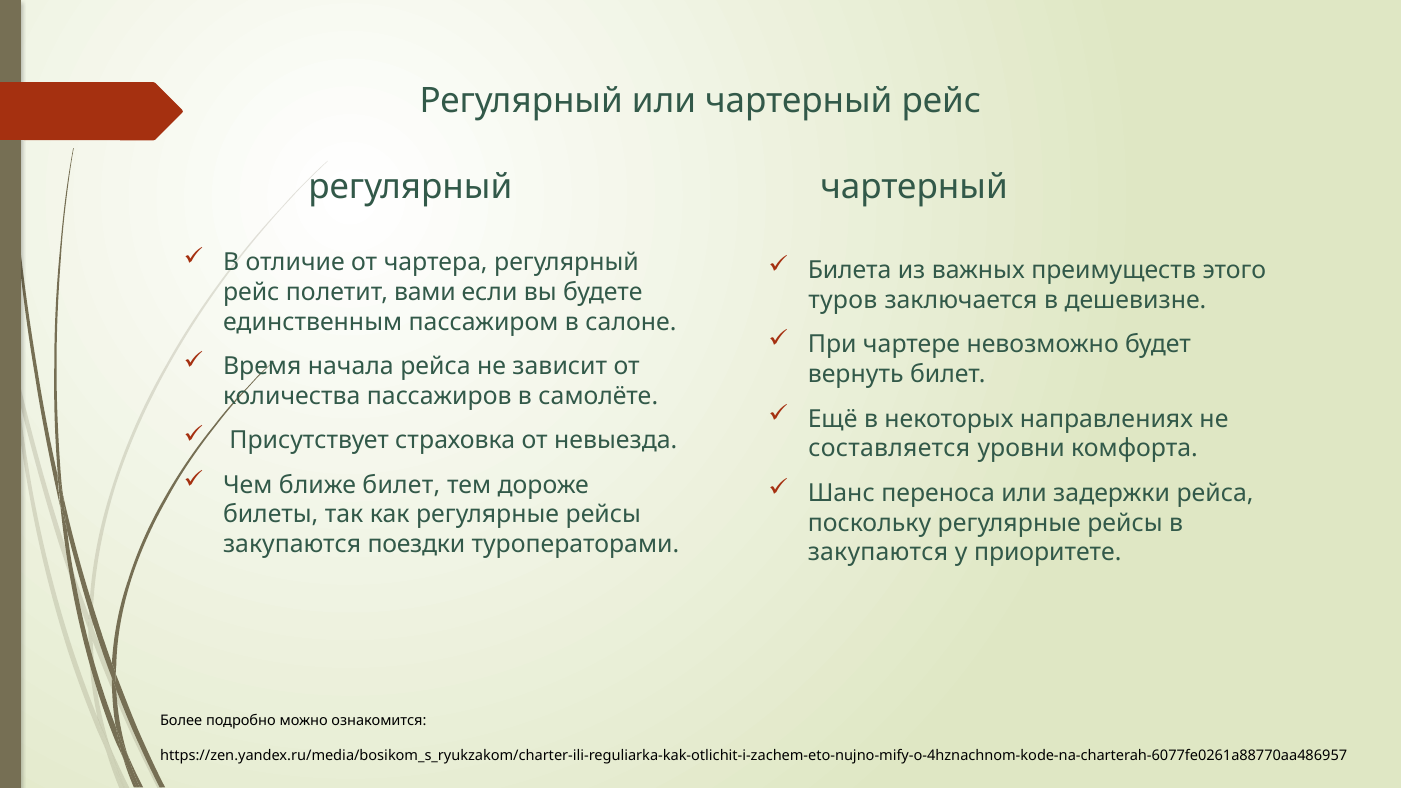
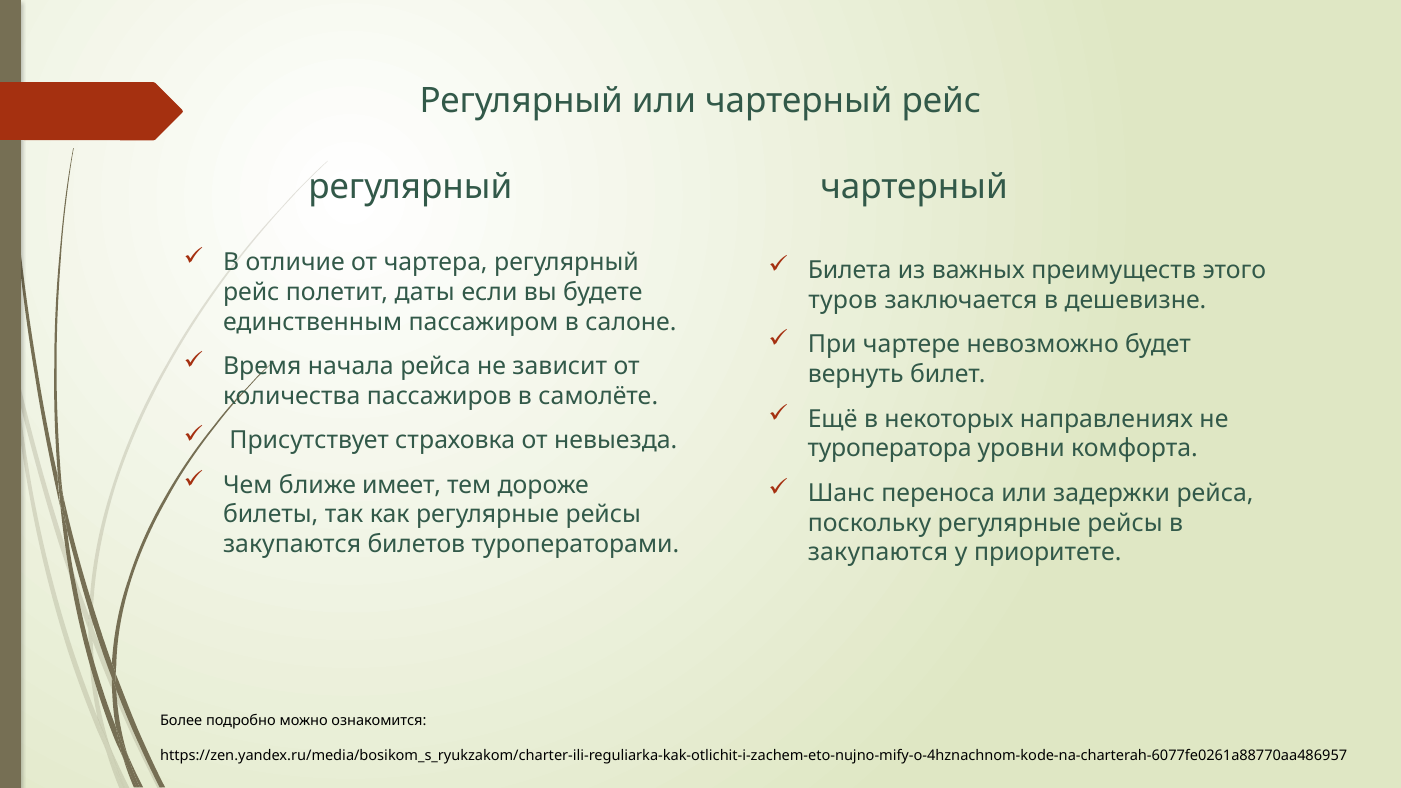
вами: вами -> даты (425, 292)
составляется: составляется -> туроператора (890, 449)
ближе билет: билет -> имеет (402, 485)
поездки: поездки -> билетов (416, 545)
